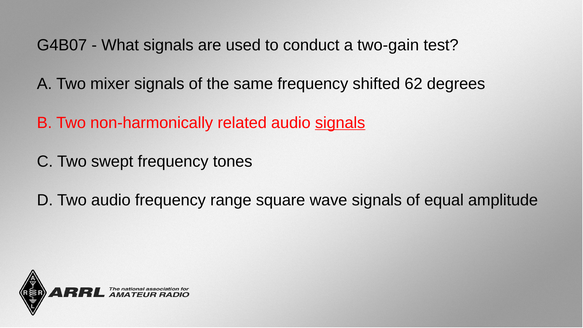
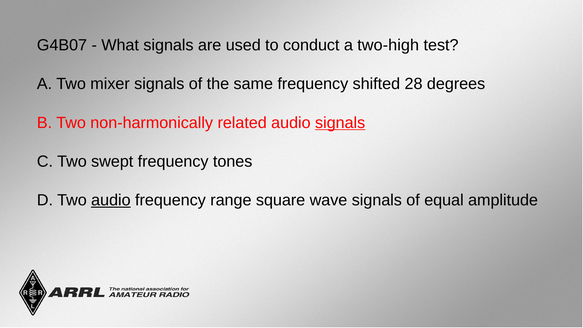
two-gain: two-gain -> two-high (388, 45)
62: 62 -> 28 (414, 84)
audio underline: none -> present (111, 200)
